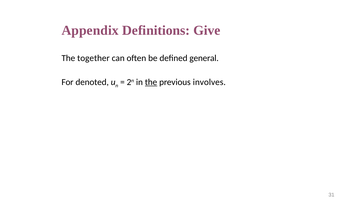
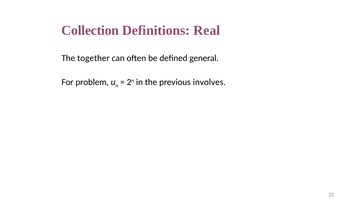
Appendix: Appendix -> Collection (90, 30)
Give: Give -> Real (207, 30)
denoted: denoted -> problem (92, 82)
the underline: present -> none (151, 82)
